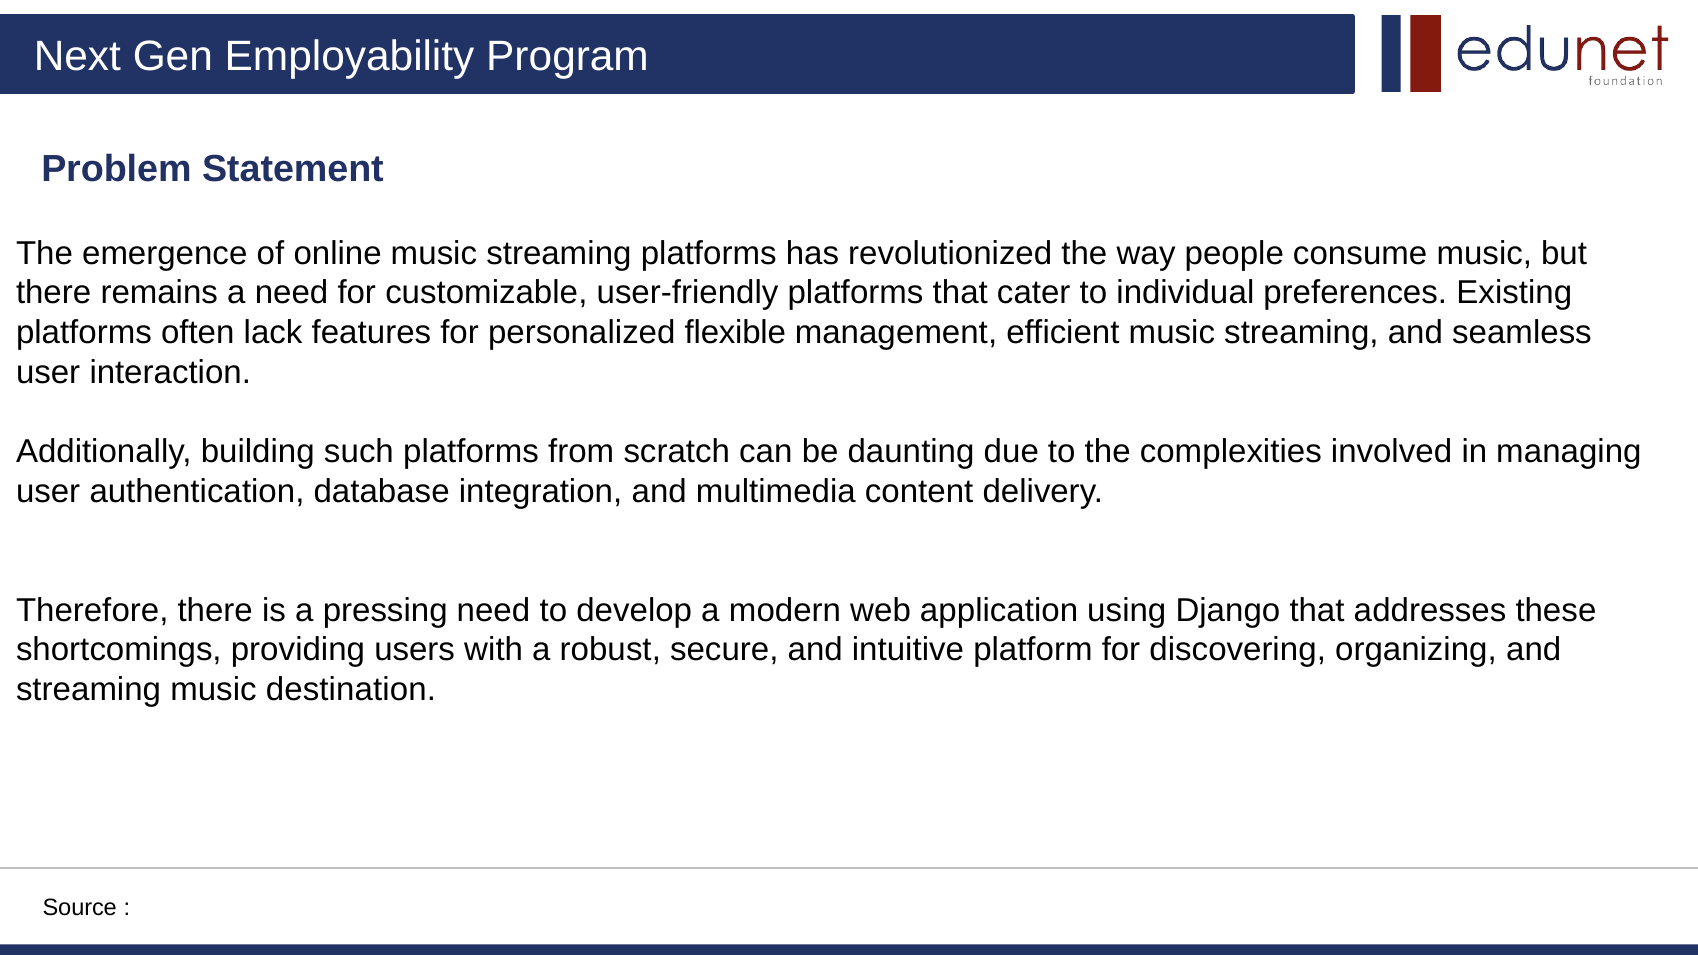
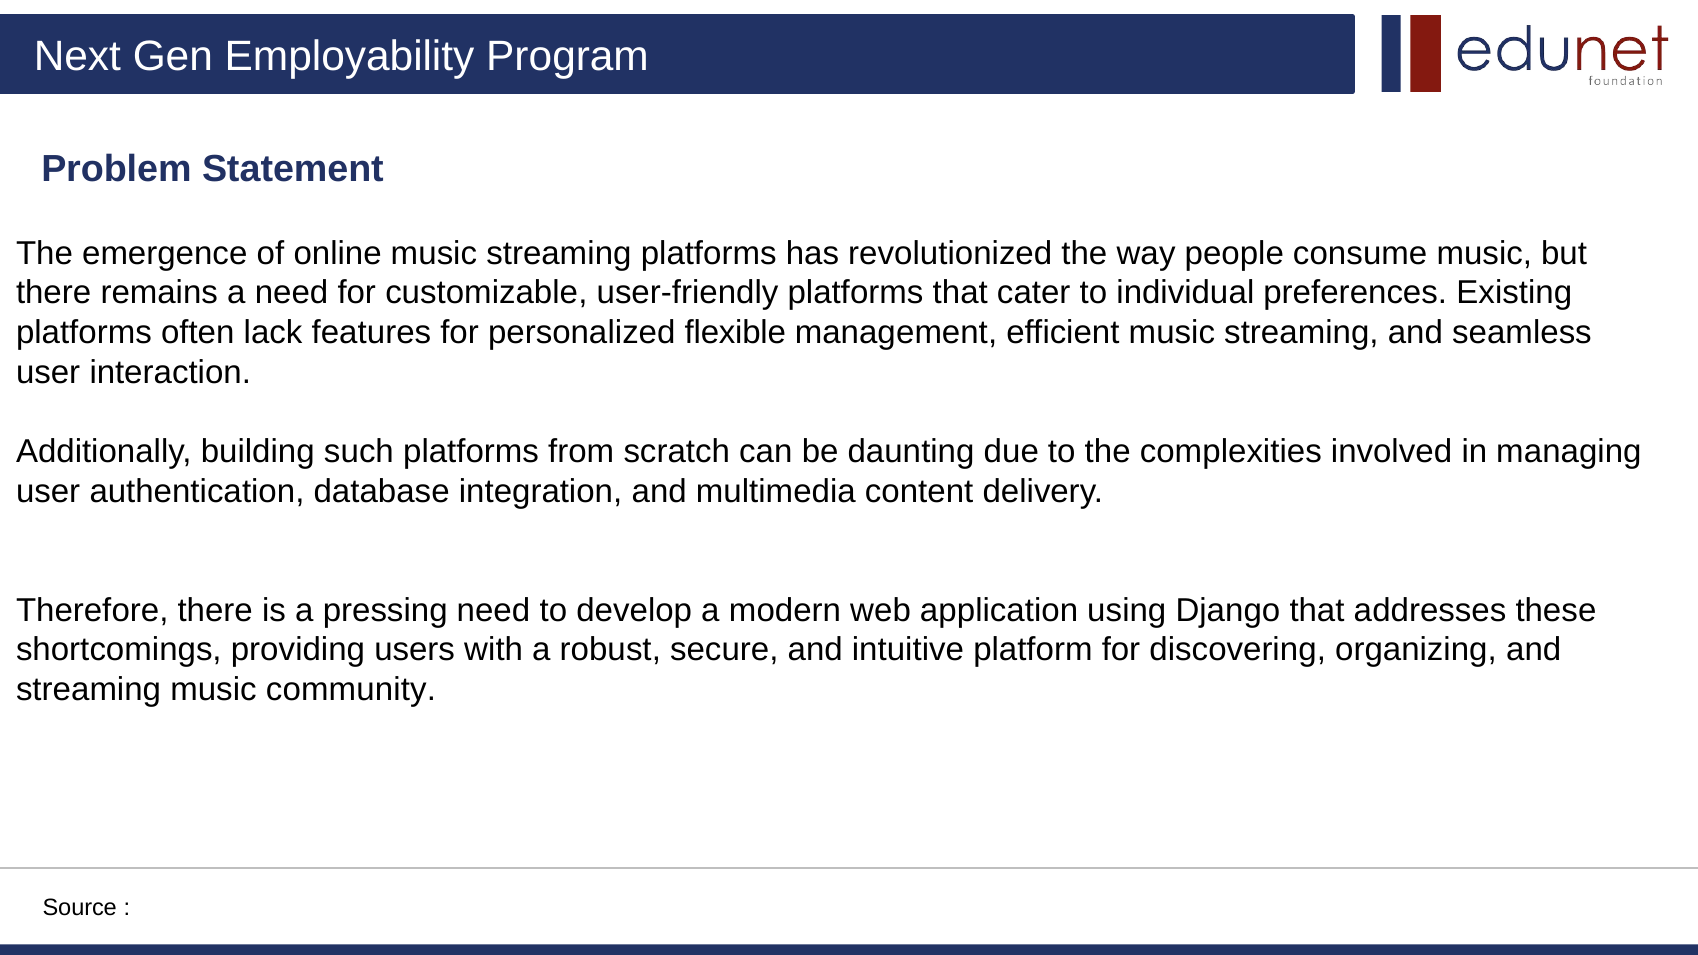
destination: destination -> community (351, 689)
